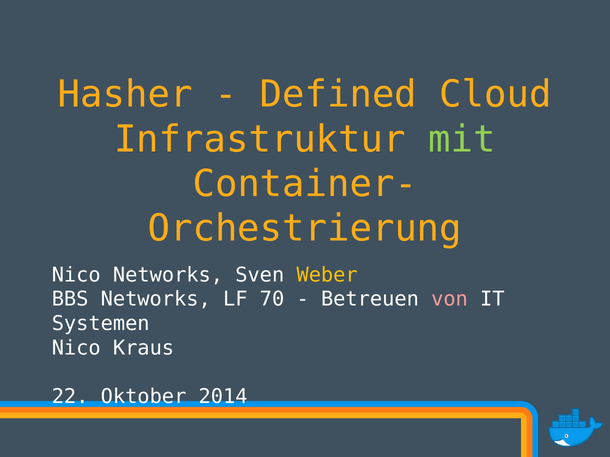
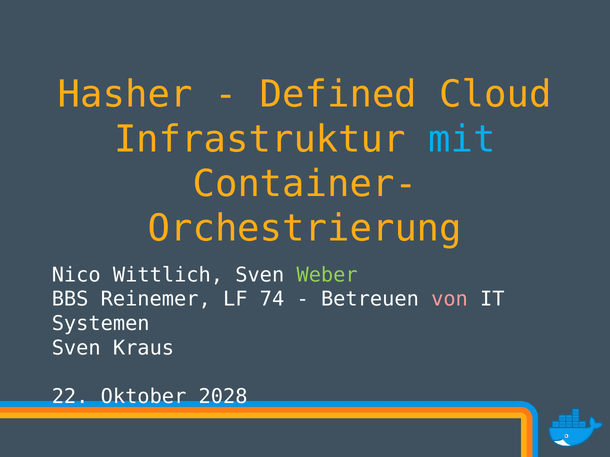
mit colour: light green -> light blue (462, 139)
Nico Networks: Networks -> Wittlich (168, 275)
Weber colour: yellow -> light green (327, 275)
BBS Networks: Networks -> Reinemer (156, 300)
70: 70 -> 74 (272, 300)
Nico: Nico -> Sven (76, 348)
2014: 2014 -> 2028 (223, 397)
